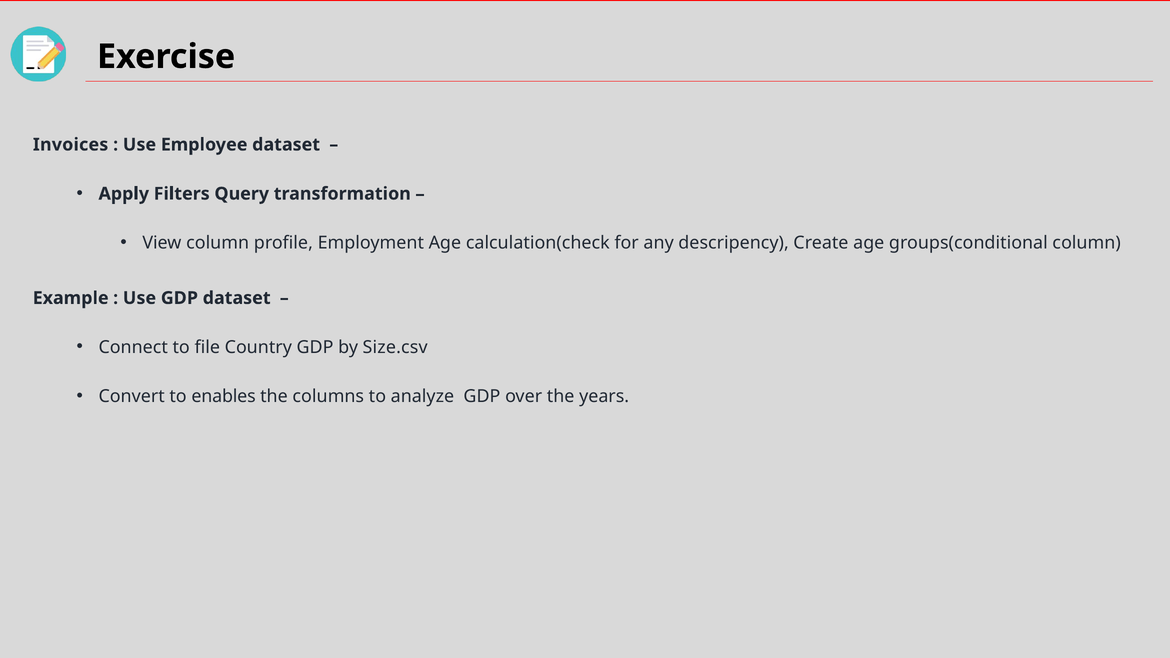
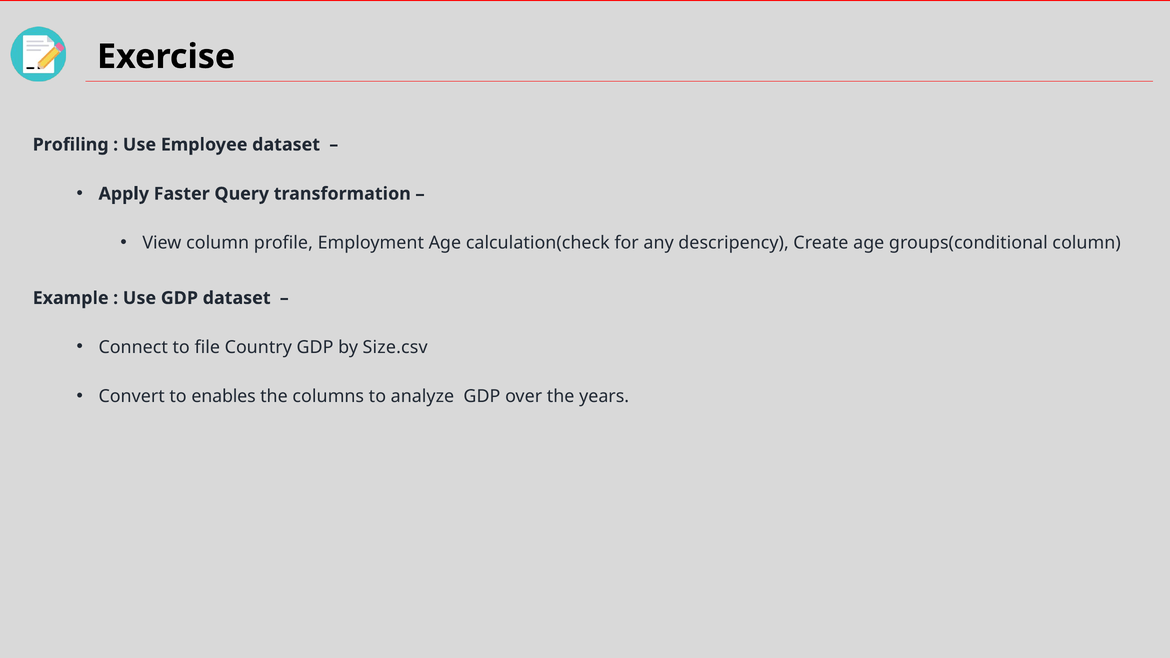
Invoices: Invoices -> Profiling (71, 145)
Filters: Filters -> Faster (182, 194)
